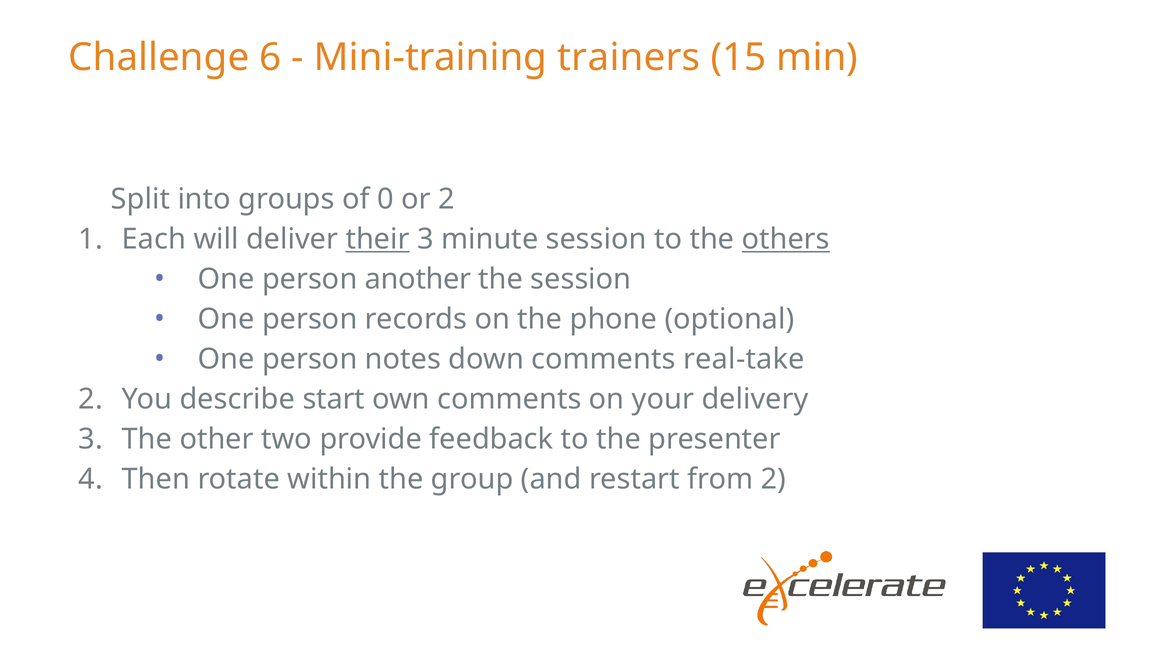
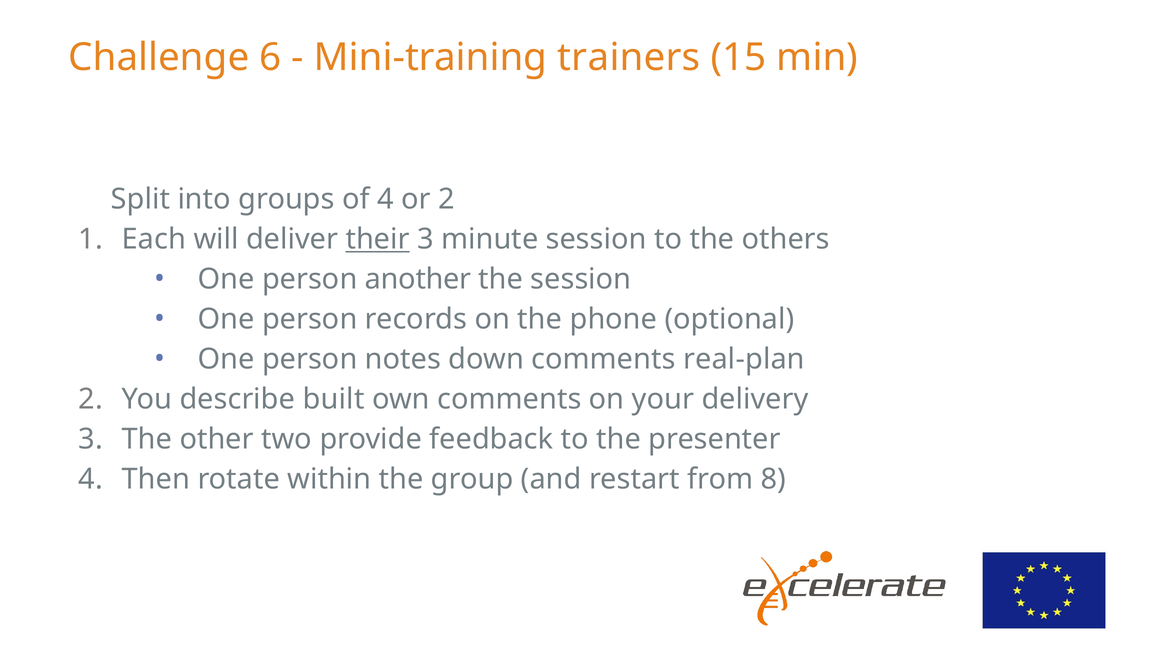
of 0: 0 -> 4 (385, 199)
others underline: present -> none (786, 239)
real-take: real-take -> real-plan (744, 359)
start: start -> built (334, 399)
from 2: 2 -> 8 (773, 479)
